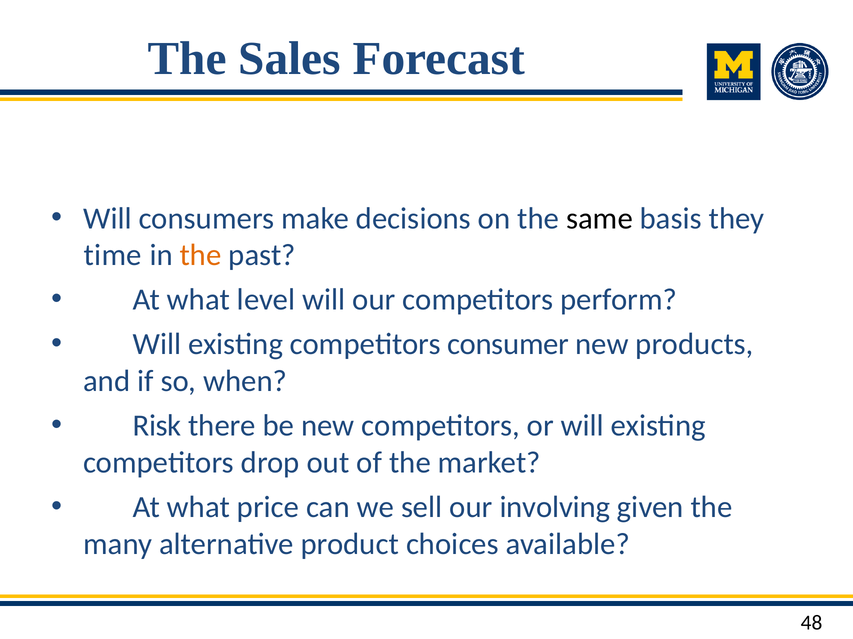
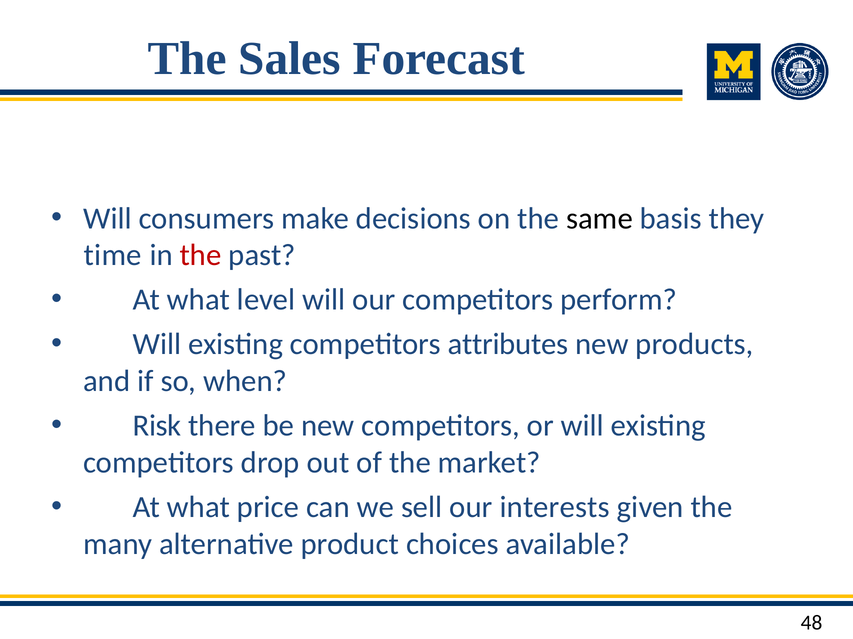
the colour: orange -> red (201, 256)
consumer: consumer -> attributes (508, 345)
involving: involving -> interests (555, 508)
